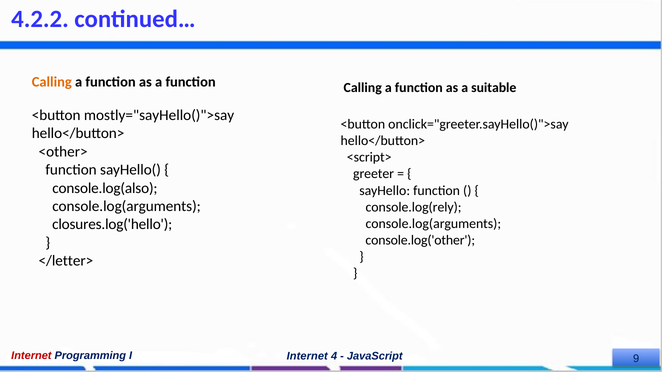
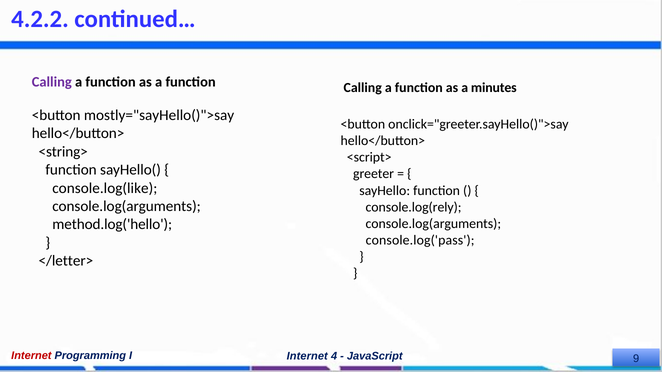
Calling colour: orange -> purple (52, 82)
suitable: suitable -> minutes (494, 88)
<other>: <other> -> <string> (63, 152)
console.log(also: console.log(also -> console.log(like (105, 188)
closures.log('hello: closures.log('hello -> method.log('hello (112, 225)
console.log('other: console.log('other -> console.log('pass (420, 240)
